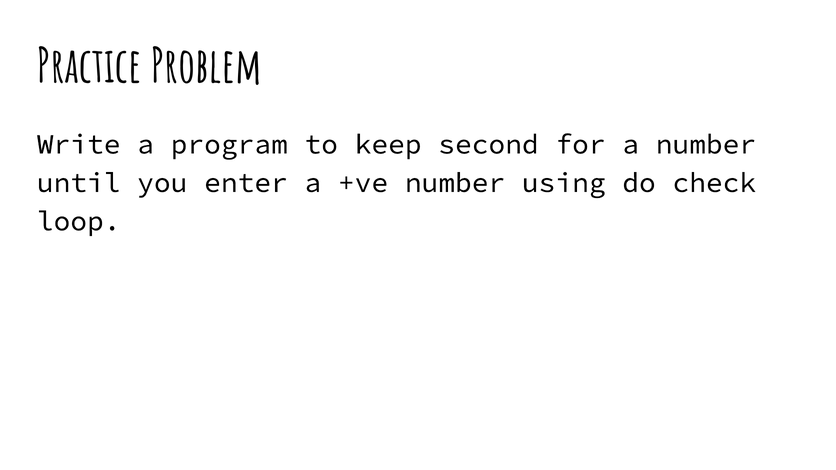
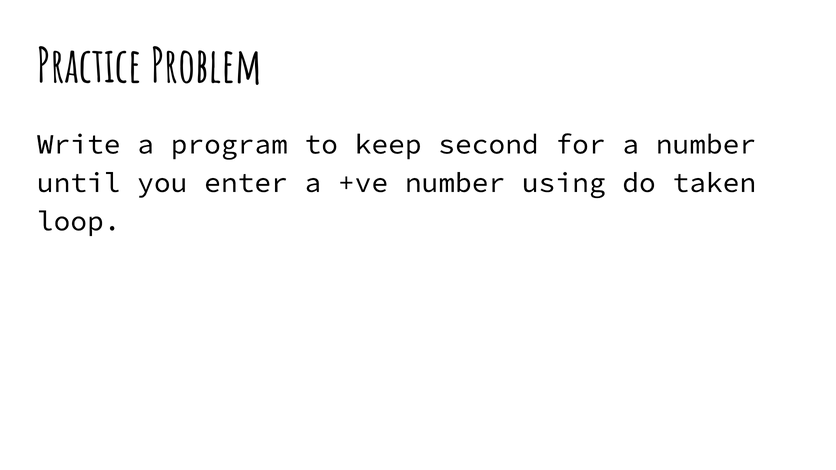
check: check -> taken (714, 183)
